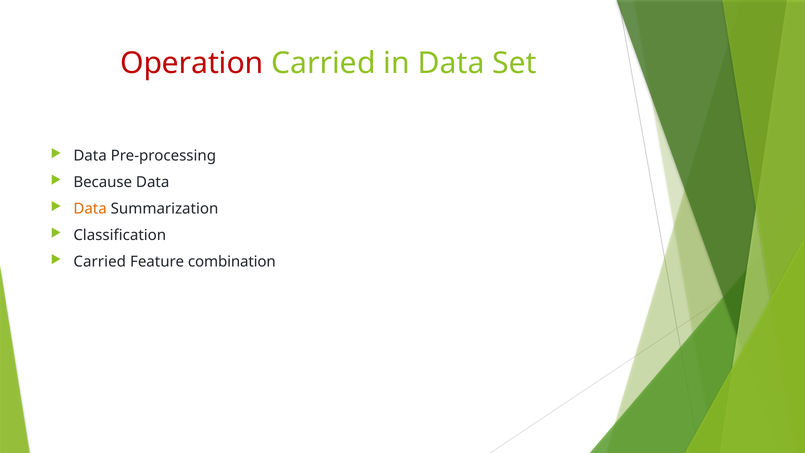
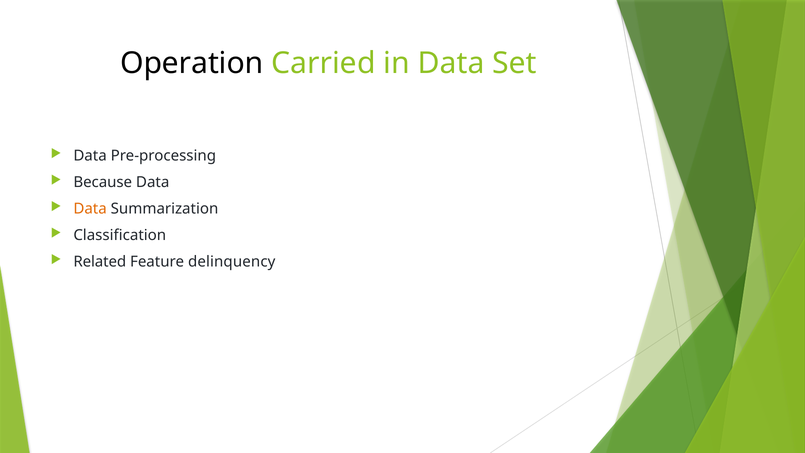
Operation colour: red -> black (192, 63)
Carried: Carried -> Related (100, 262)
combination: combination -> delinquency (232, 262)
